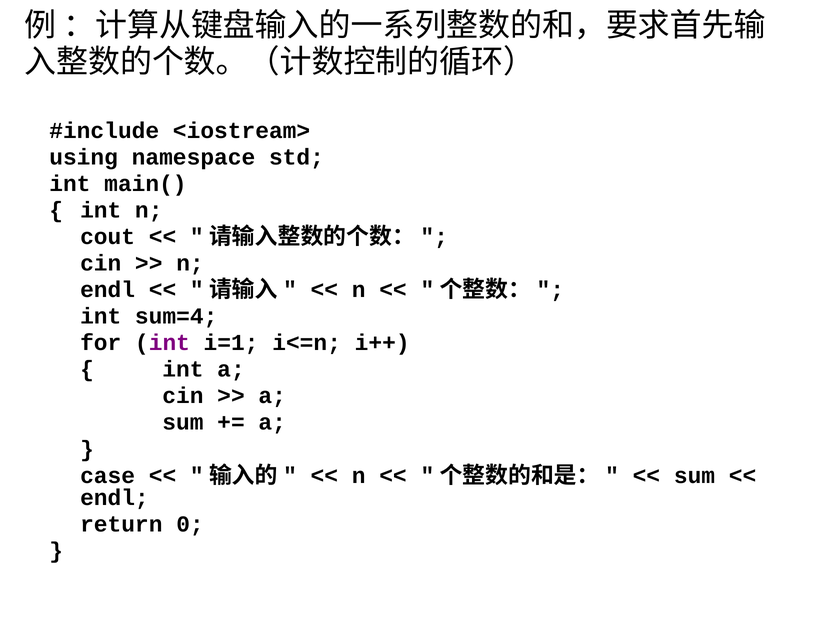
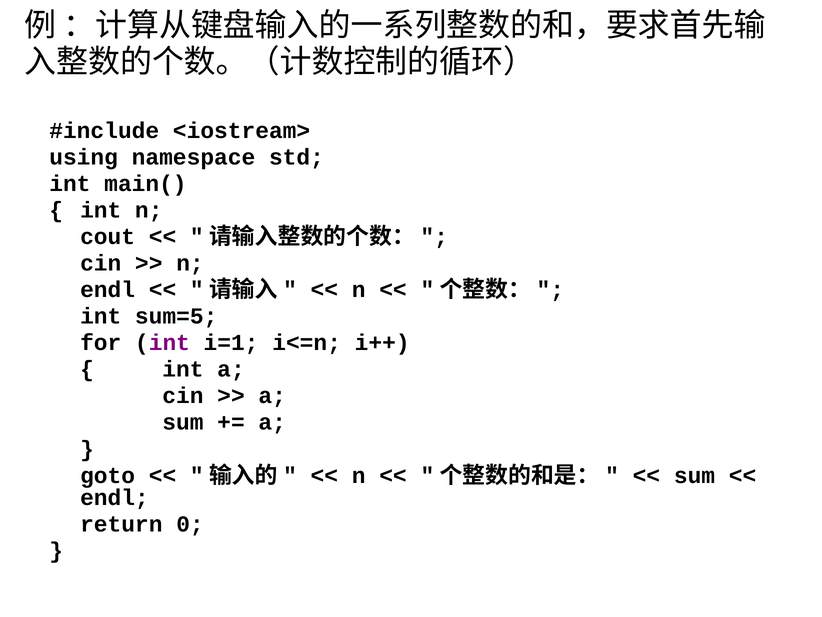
sum=4: sum=4 -> sum=5 (176, 316)
case: case -> goto (108, 475)
